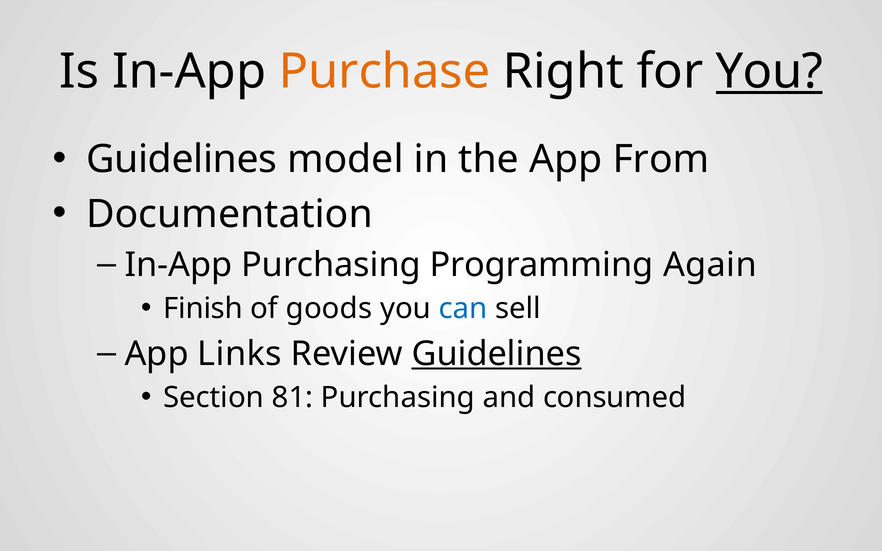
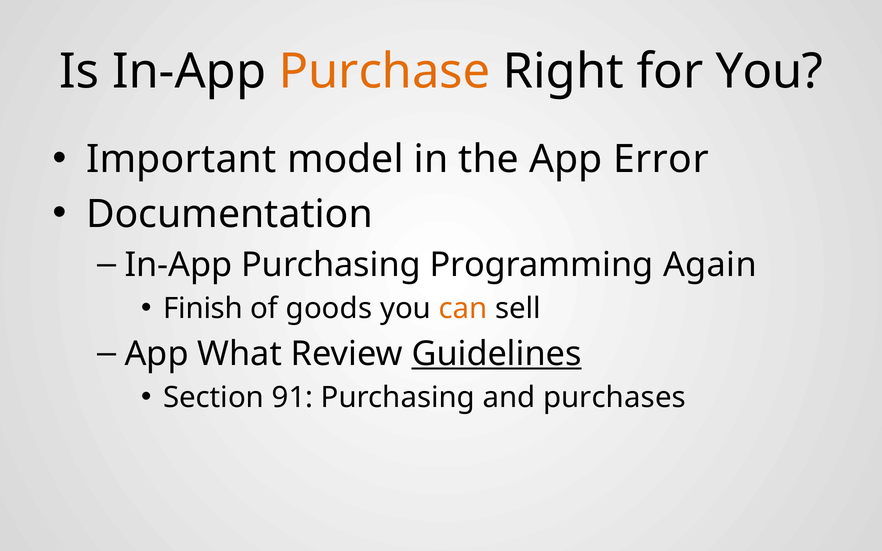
You underline: present -> none (769, 71)
Guidelines: Guidelines -> Important (181, 159)
From: From -> Error (661, 159)
can colour: blue -> orange (463, 309)
Links: Links -> What (240, 354)
81: 81 -> 91 (292, 398)
consumed: consumed -> purchases (614, 398)
